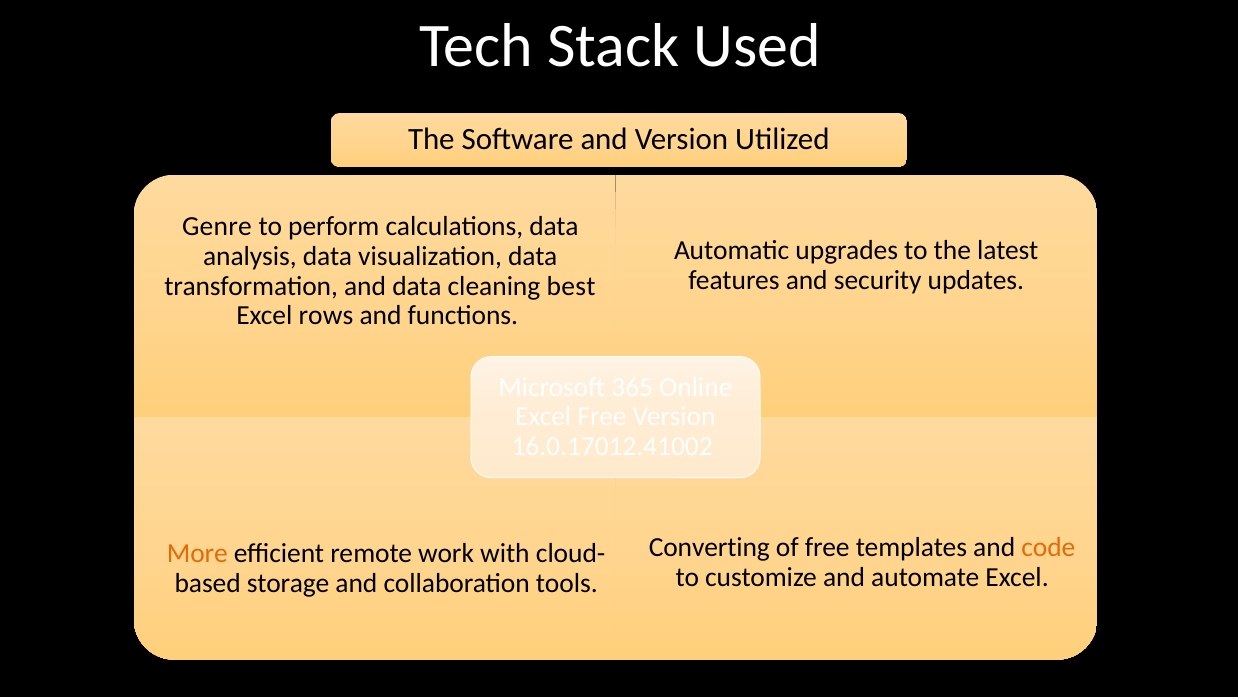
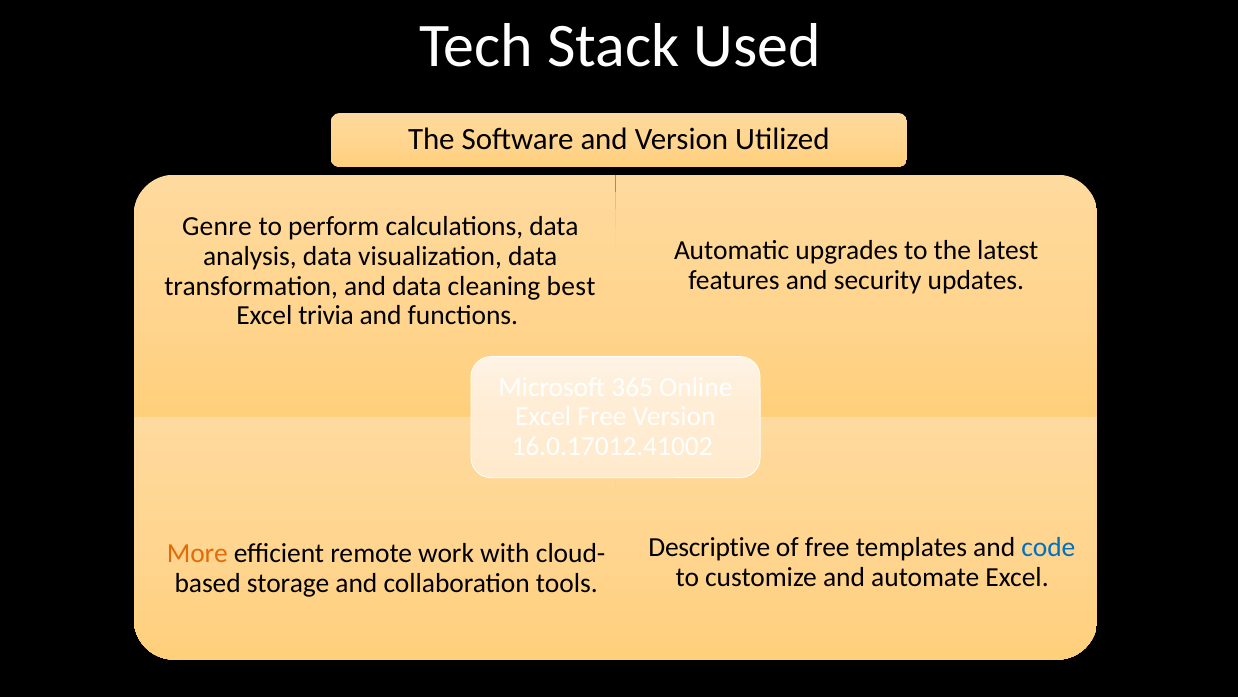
rows: rows -> trivia (326, 316)
Converting: Converting -> Descriptive (709, 547)
code colour: orange -> blue (1048, 547)
